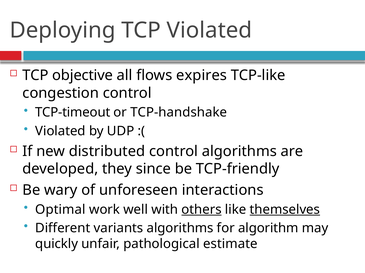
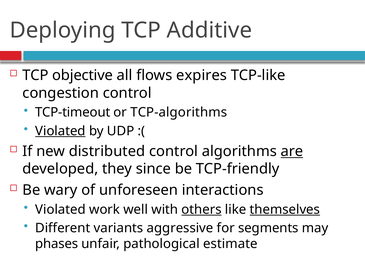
TCP Violated: Violated -> Additive (209, 30)
TCP-handshake: TCP-handshake -> TCP-algorithms (179, 113)
Violated underline: none -> present (60, 131)
are underline: none -> present (292, 152)
Optimal: Optimal -> Violated (60, 210)
variants algorithms: algorithms -> aggressive (180, 229)
algorithm: algorithm -> segments (268, 229)
quickly: quickly -> phases (57, 244)
